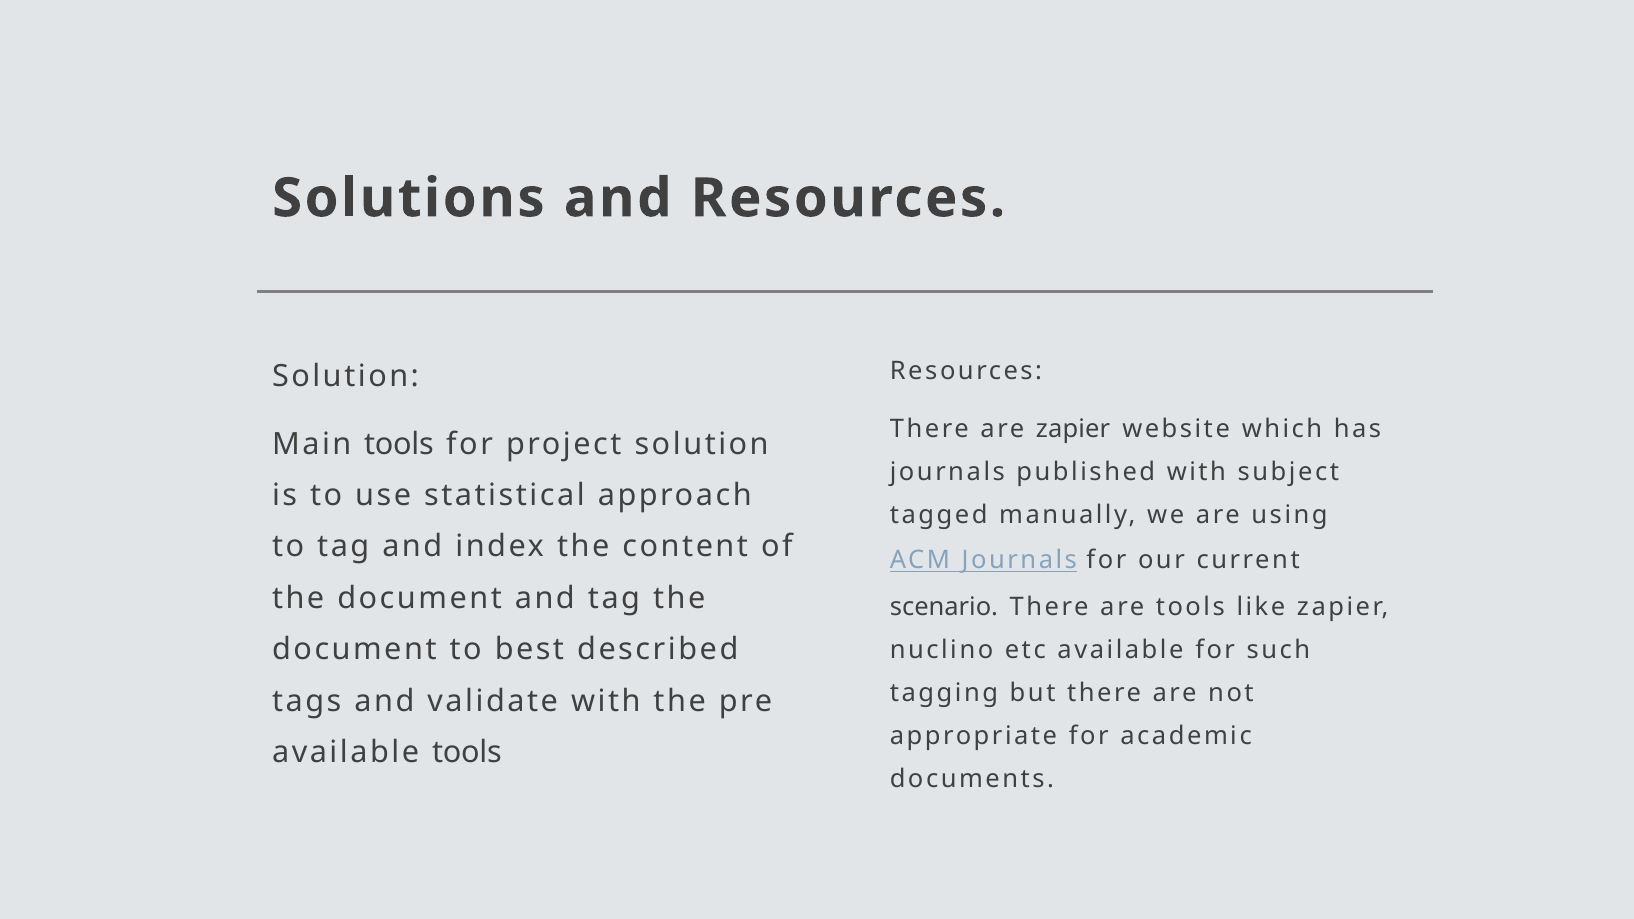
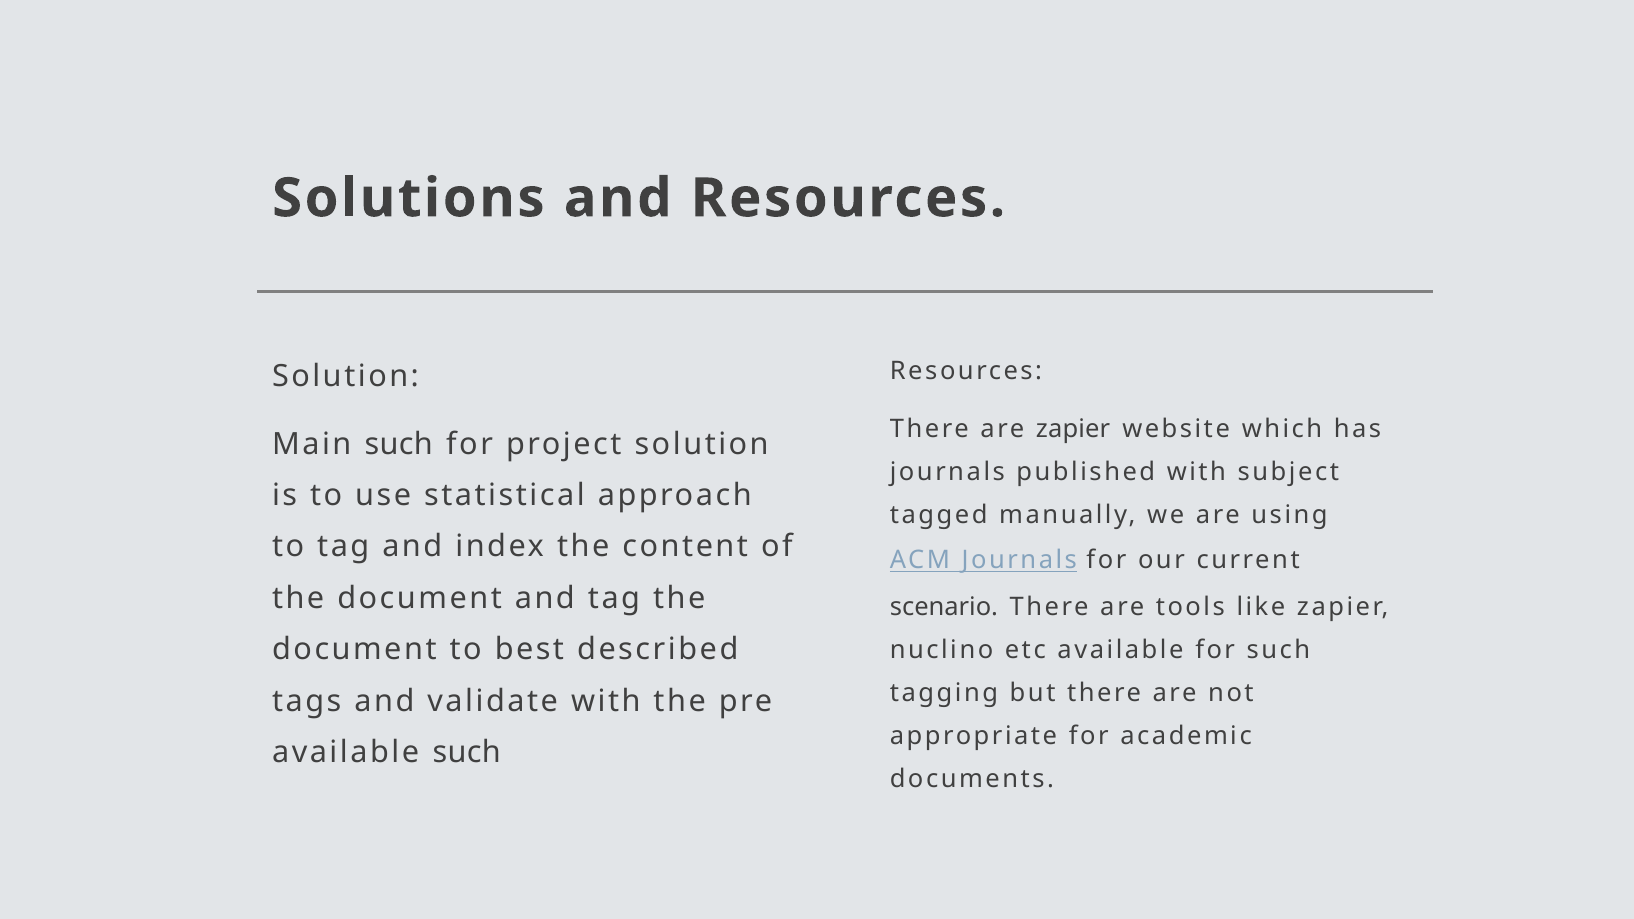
Main tools: tools -> such (399, 444)
available tools: tools -> such (467, 753)
